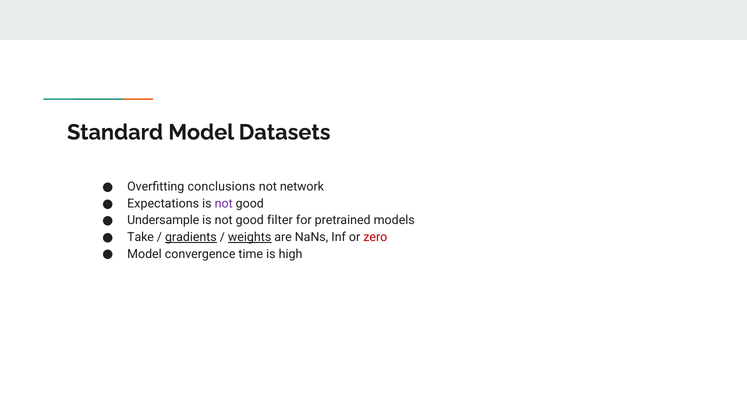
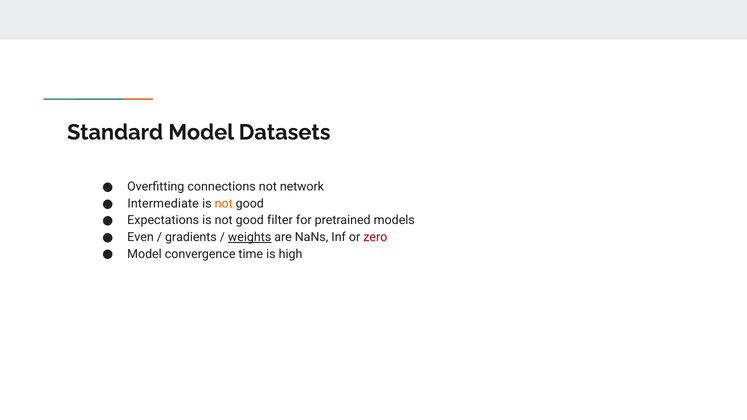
conclusions: conclusions -> connections (222, 187)
Expectations: Expectations -> Intermediate (163, 204)
not colour: purple -> orange (224, 204)
Undersample: Undersample -> Expectations (163, 220)
Take: Take -> Even (141, 237)
gradients underline: present -> none (191, 237)
